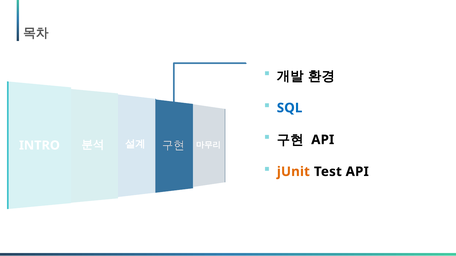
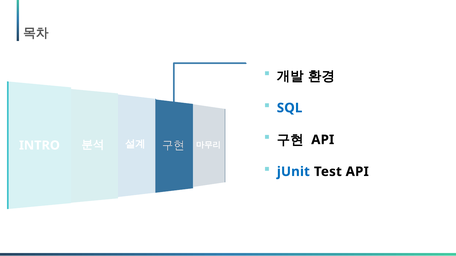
jUnit colour: orange -> blue (293, 172)
